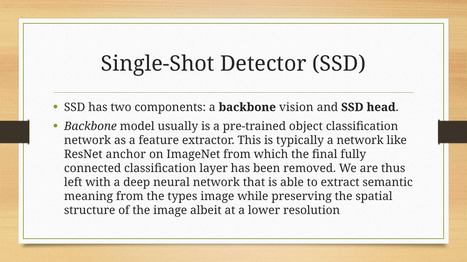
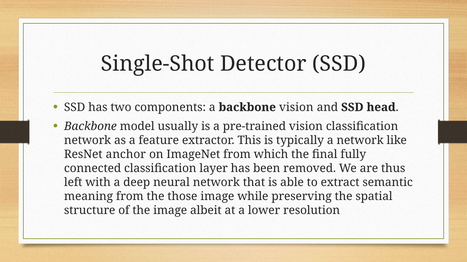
pre-trained object: object -> vision (306, 127)
types: types -> those (182, 197)
